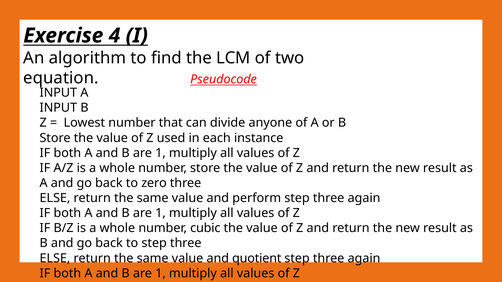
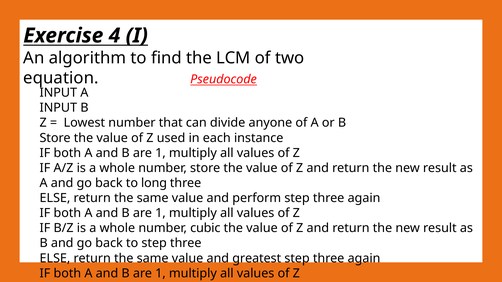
zero: zero -> long (154, 183)
quotient: quotient -> greatest (257, 259)
